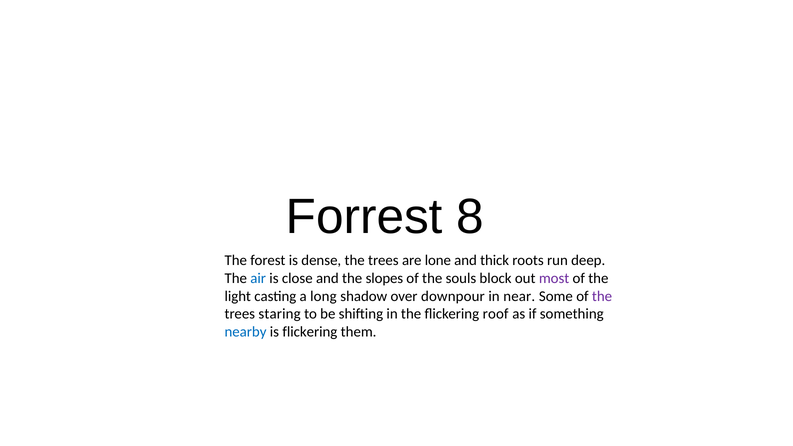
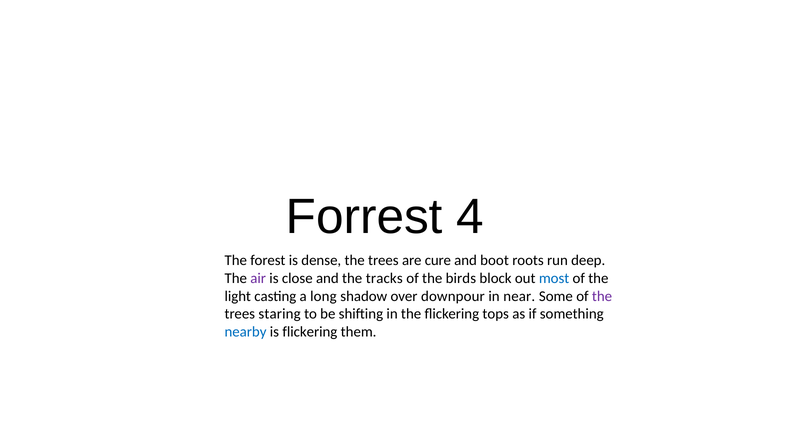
8: 8 -> 4 (470, 217)
lone: lone -> cure (438, 260)
thick: thick -> boot (495, 260)
air colour: blue -> purple (258, 278)
slopes: slopes -> tracks (384, 278)
souls: souls -> birds (461, 278)
most colour: purple -> blue (554, 278)
roof: roof -> tops (496, 314)
